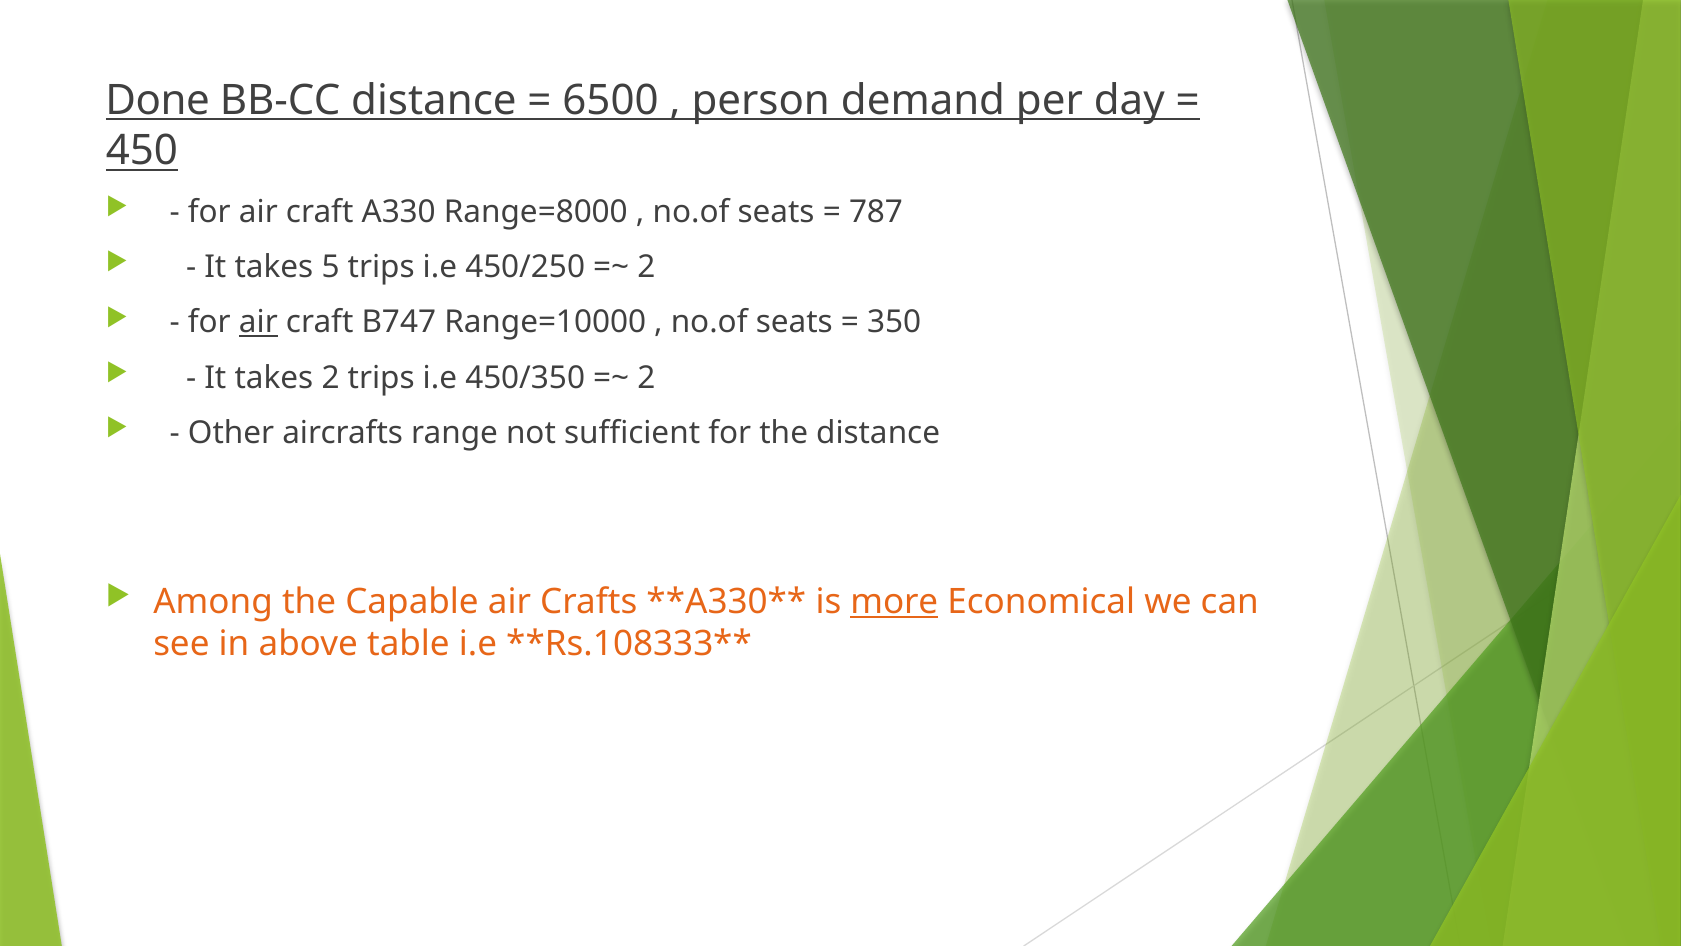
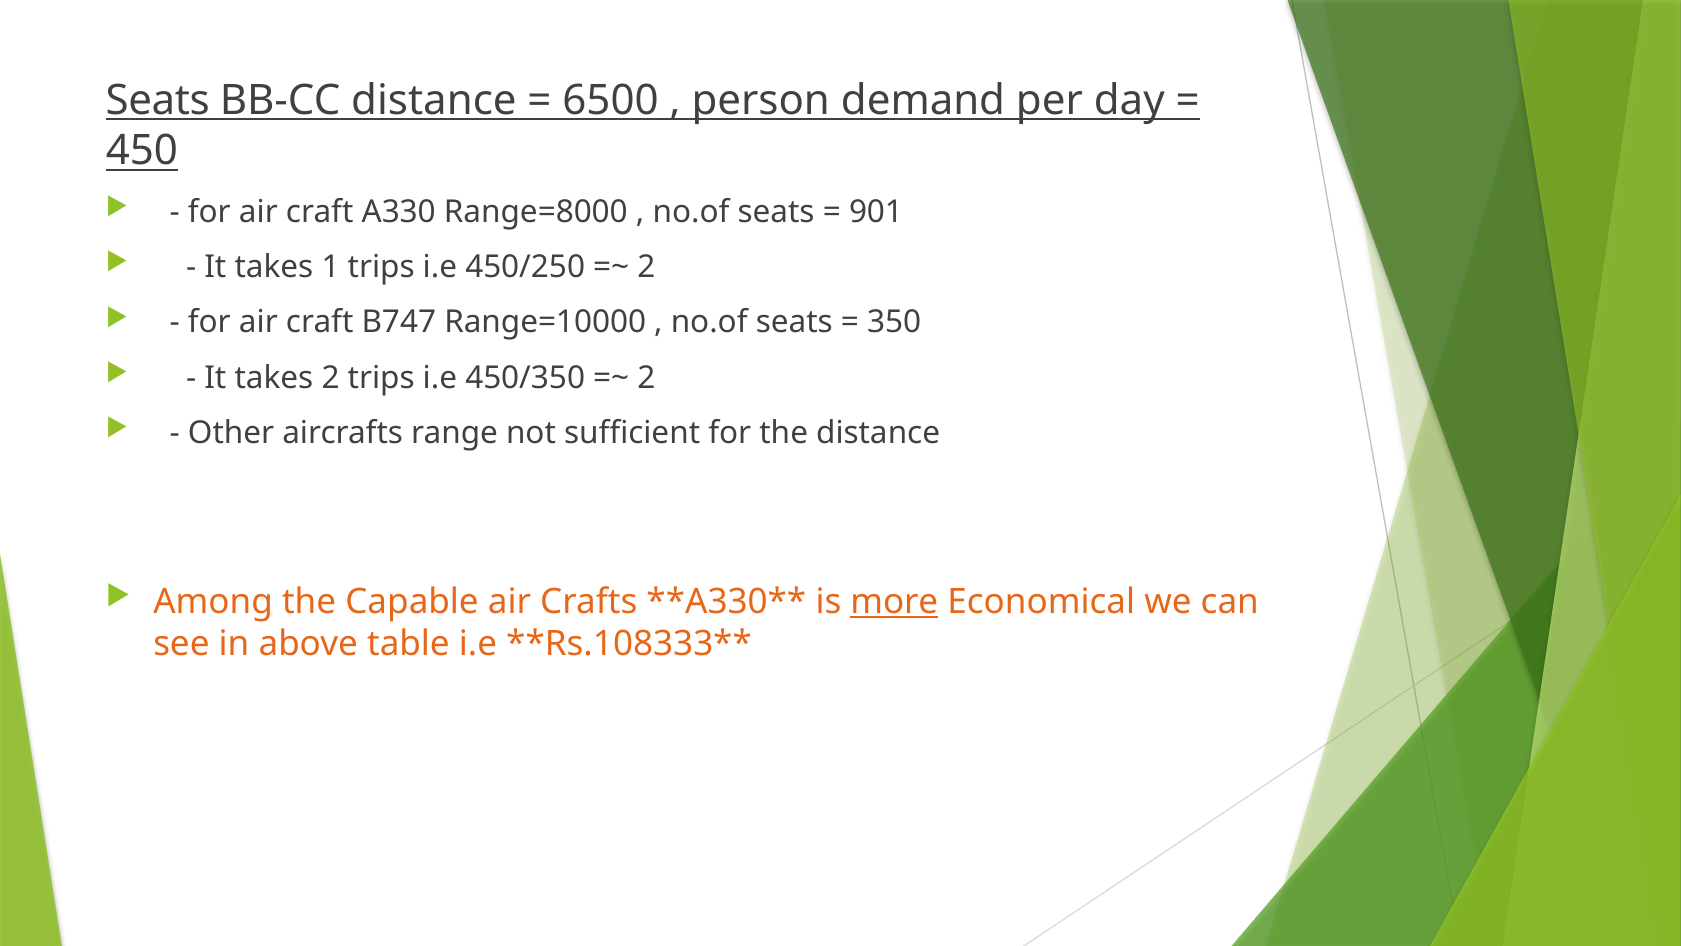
Done: Done -> Seats (158, 100)
787: 787 -> 901 (876, 212)
5: 5 -> 1 (331, 267)
air underline: present -> none (258, 322)
